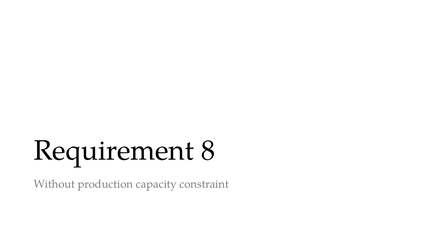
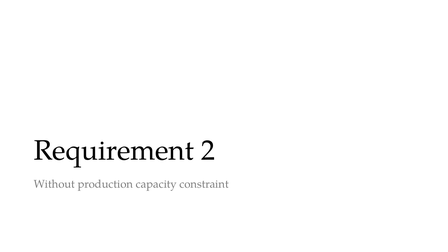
8: 8 -> 2 (208, 151)
